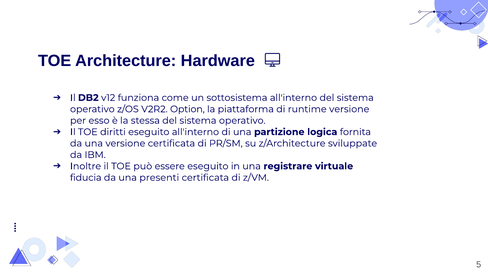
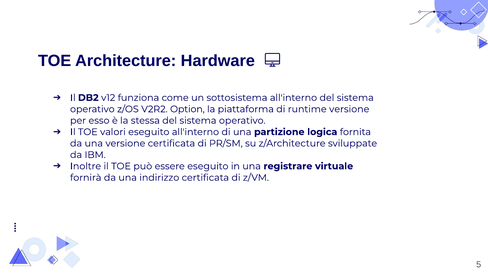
diritti: diritti -> valori (113, 132)
fiducia: fiducia -> fornirà (86, 177)
presenti: presenti -> indirizzo (159, 177)
